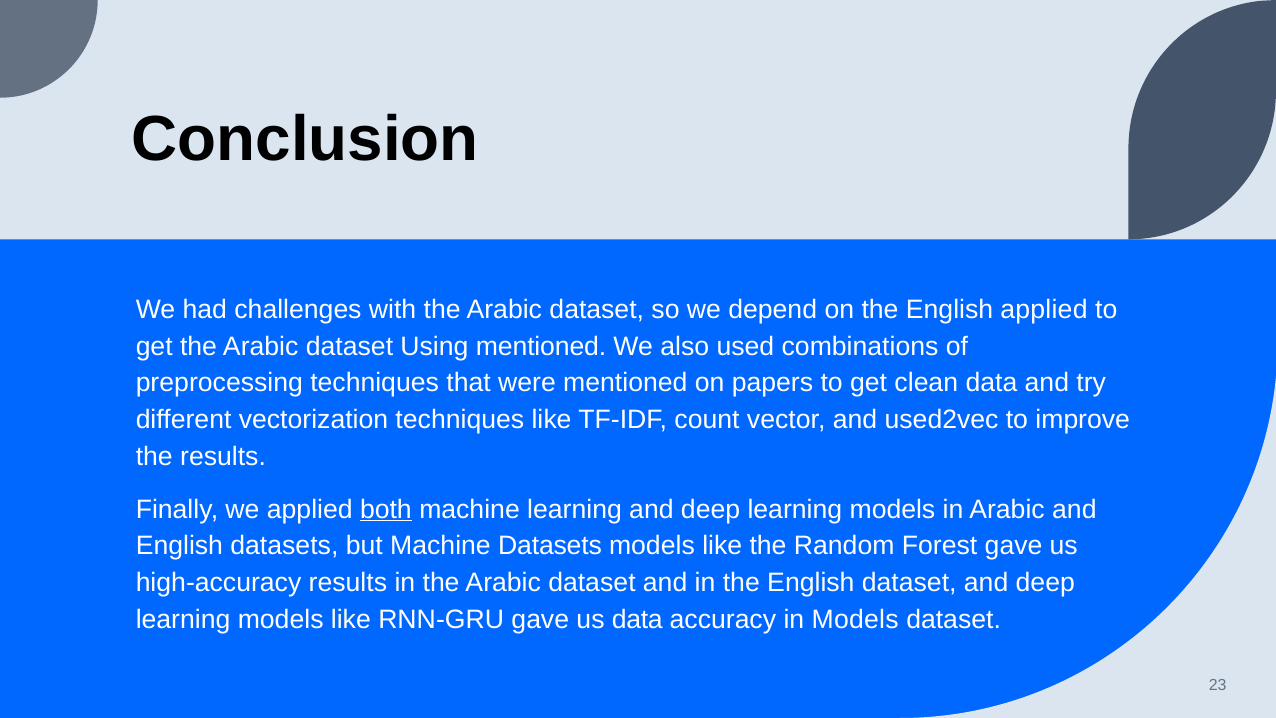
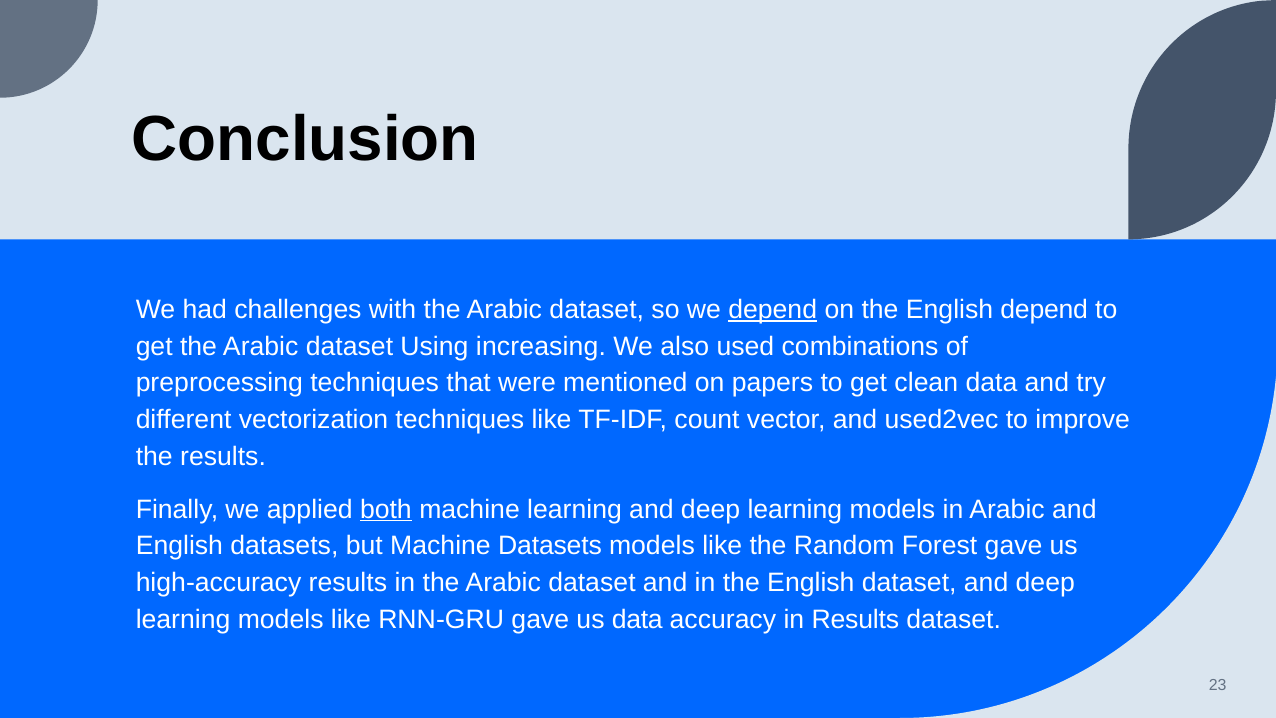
depend underline: none -> present (773, 310)
English applied: applied -> depend (1044, 310)
Using mentioned: mentioned -> increasing (541, 346)
in Models: Models -> Results (855, 619)
